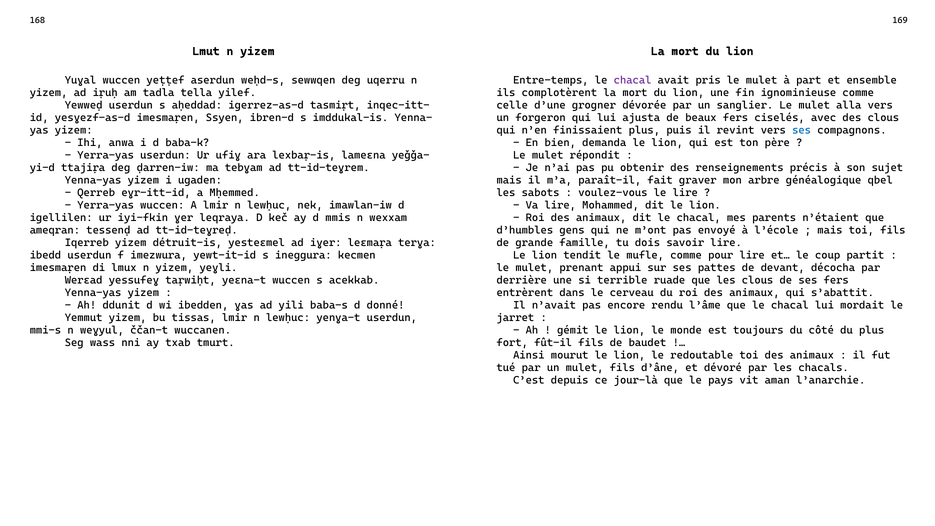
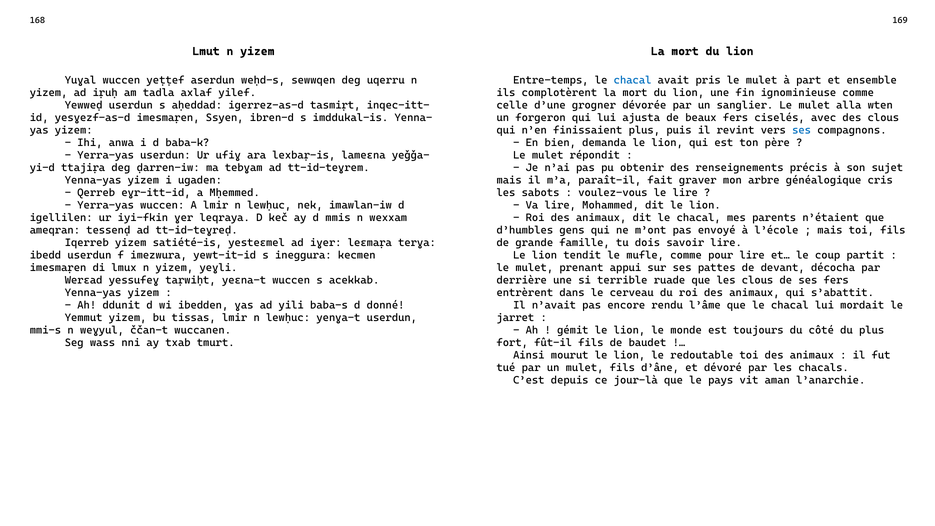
chacal colour: purple -> blue (633, 80)
tella: tella -> axlaf (196, 92)
alla vers: vers -> wten (880, 105)
qbel: qbel -> cris (880, 180)
détruit-is: détruit-is -> satiété-is (187, 243)
